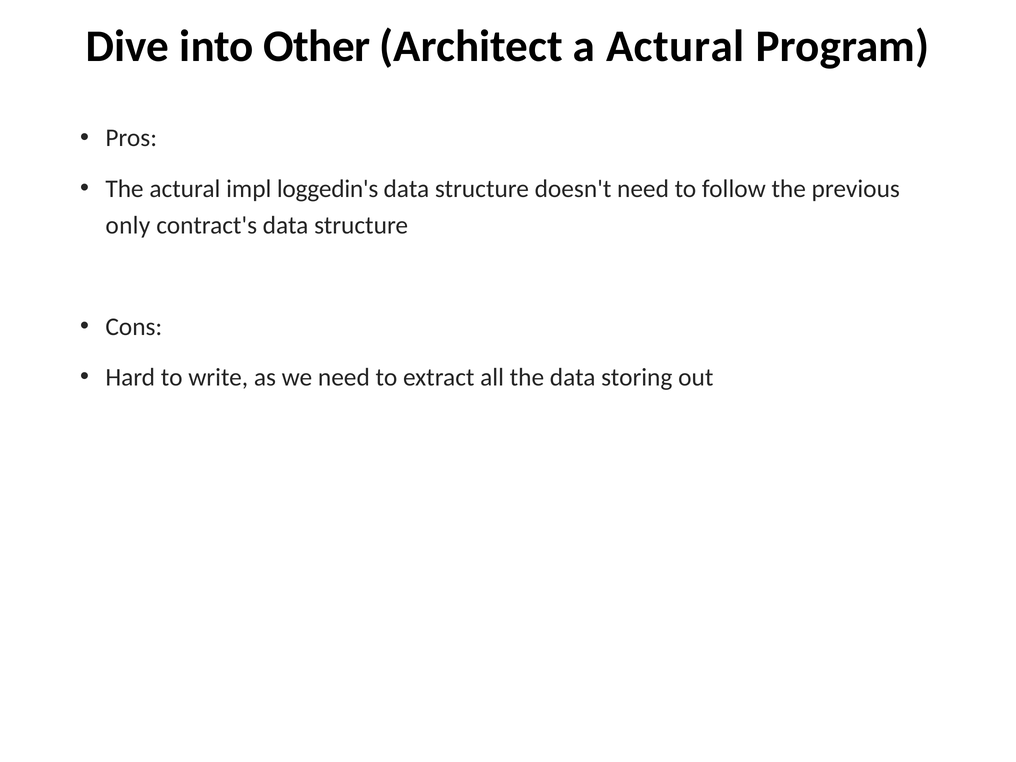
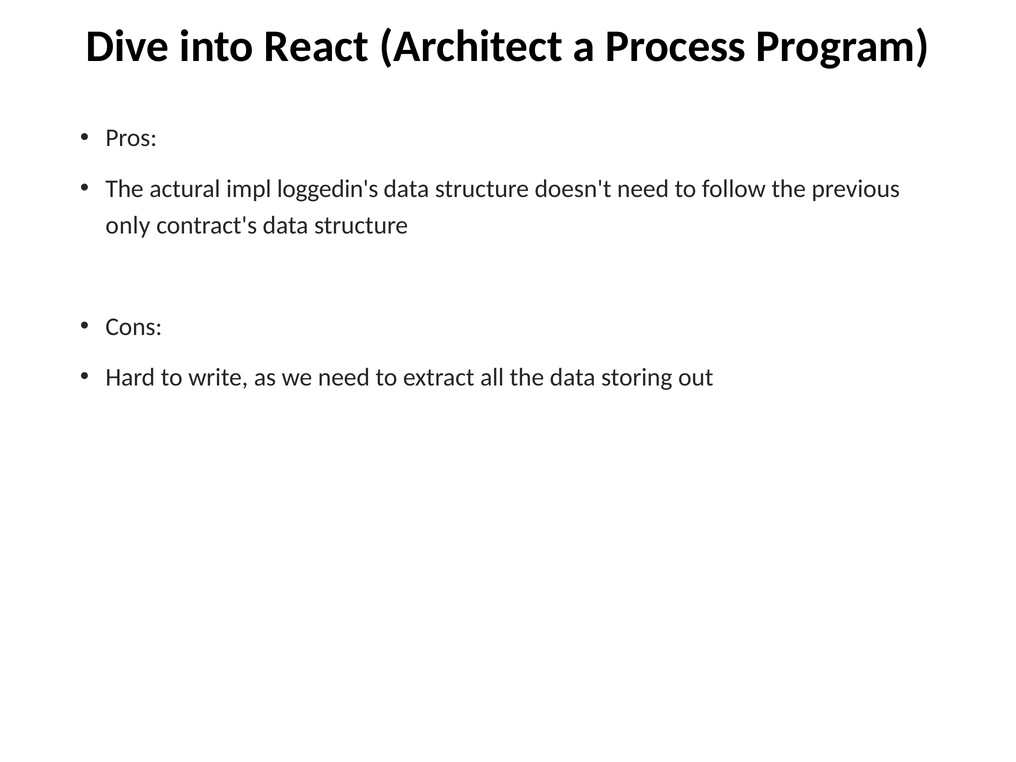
Other: Other -> React (316, 46)
a Actural: Actural -> Process (676, 46)
